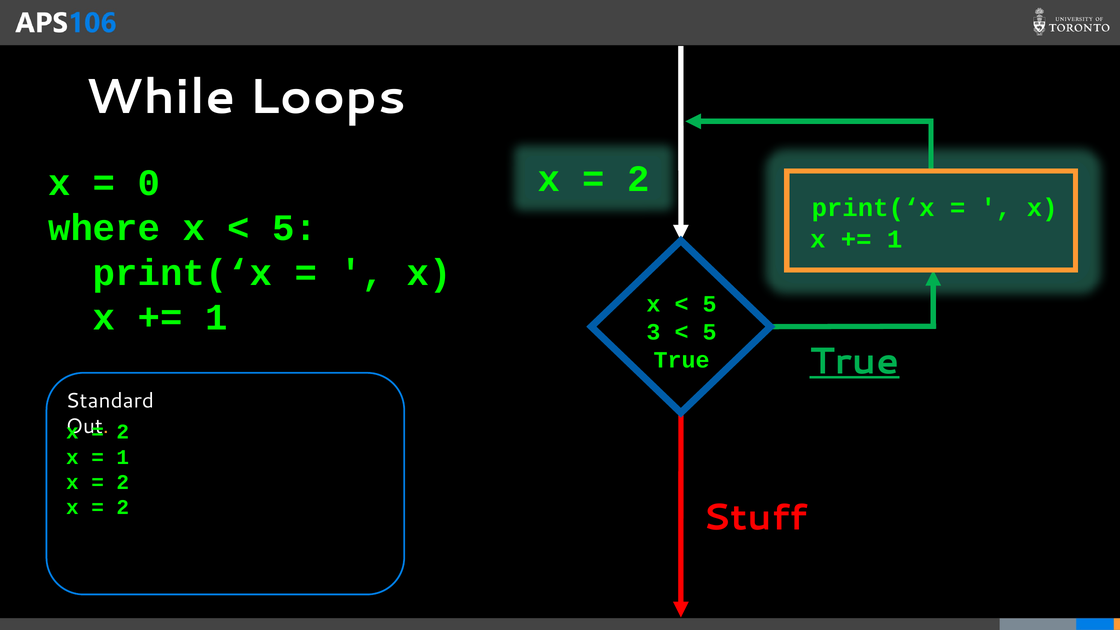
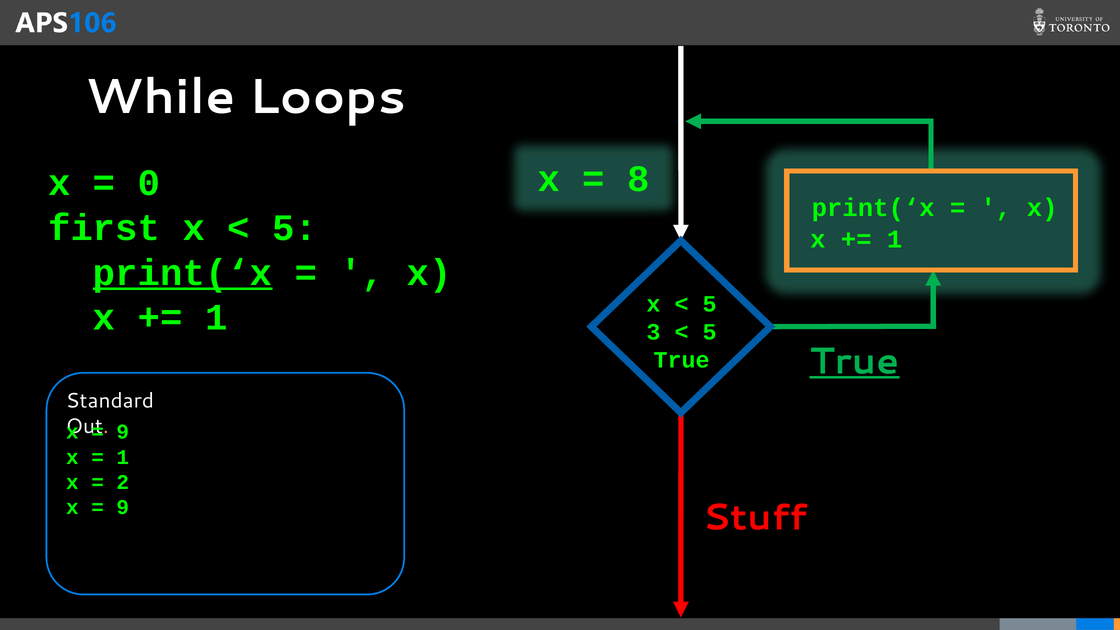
2: 2 -> 8 (638, 179)
where: where -> first (104, 228)
print(‘x underline: none -> present (183, 273)
2: 2 -> 9 (123, 432)
2: 2 -> 9 (123, 508)
